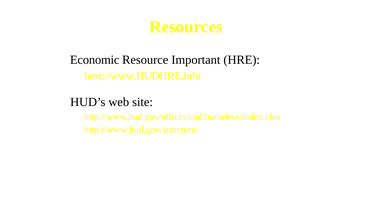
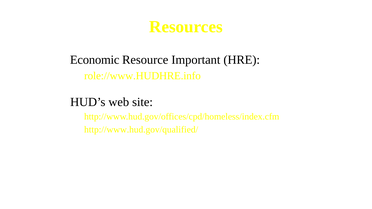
best://www.HUDHRE.info: best://www.HUDHRE.info -> role://www.HUDHRE.info (142, 76)
http://www.hud.gov/structure/: http://www.hud.gov/structure/ -> http://www.hud.gov/qualified/ (141, 130)
